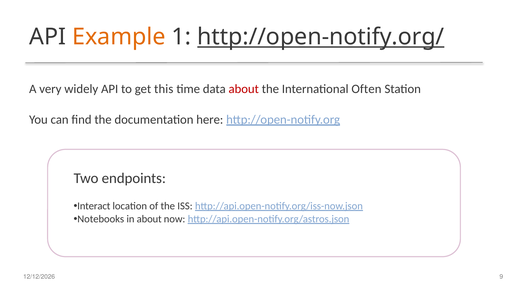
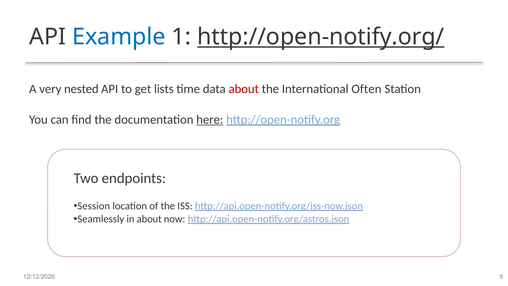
Example colour: orange -> blue (119, 37)
widely: widely -> nested (81, 89)
this: this -> lists (164, 89)
here underline: none -> present (210, 119)
Interact: Interact -> Session (94, 206)
Notebooks: Notebooks -> Seamlessly (101, 219)
